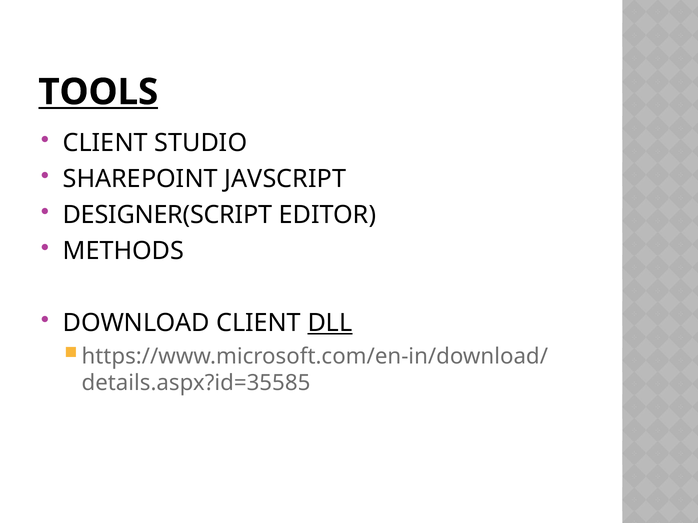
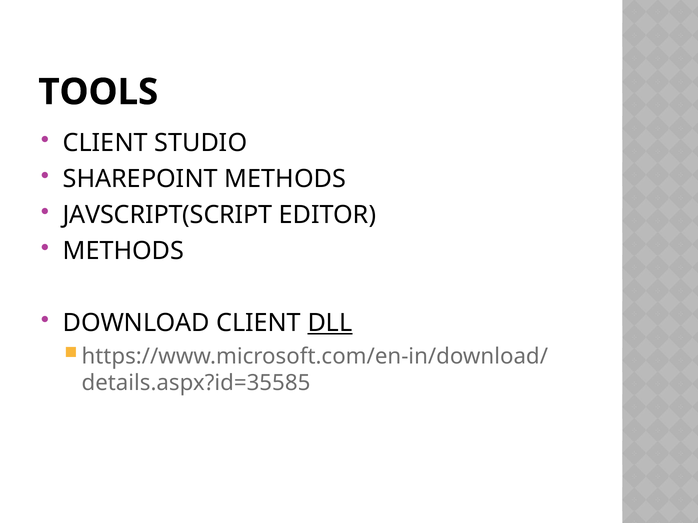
TOOLS underline: present -> none (98, 92)
SHAREPOINT JAVSCRIPT: JAVSCRIPT -> METHODS (285, 179)
DESIGNER(SCRIPT: DESIGNER(SCRIPT -> JAVSCRIPT(SCRIPT (167, 215)
